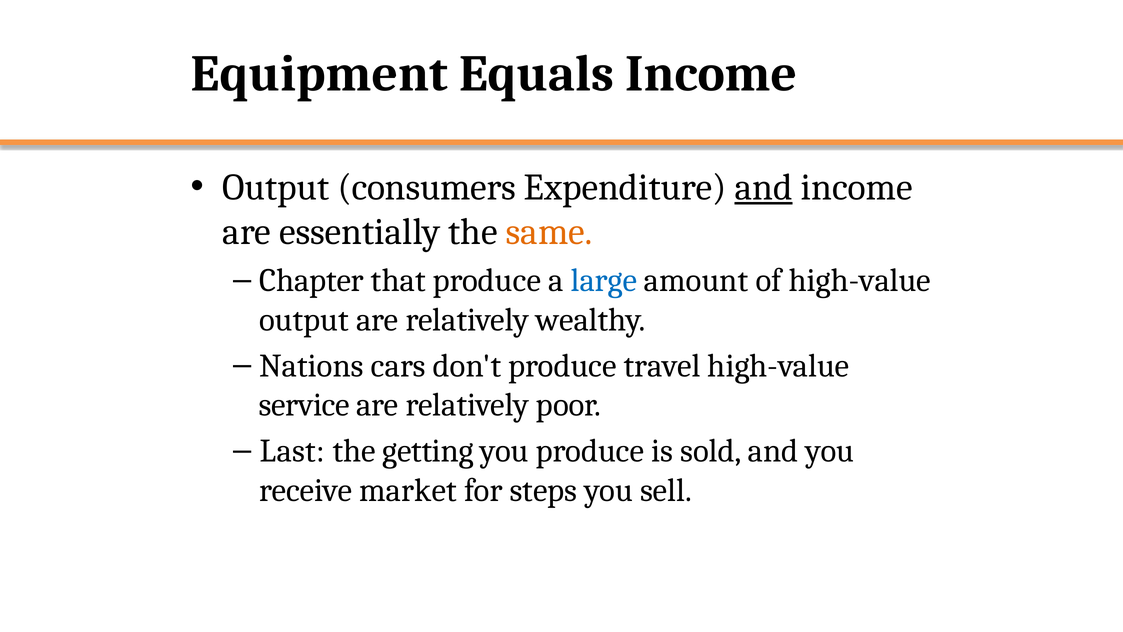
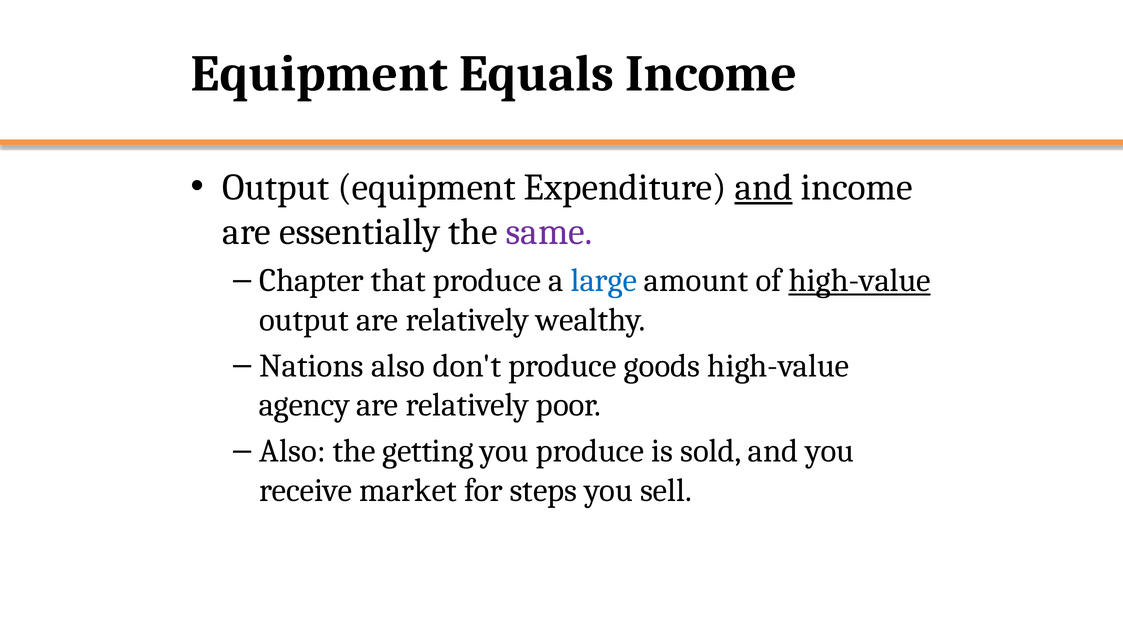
Output consumers: consumers -> equipment (427, 187)
same colour: orange -> purple (549, 232)
high-value underline: none -> present (860, 280)
Nations cars: cars -> also (398, 366)
travel: travel -> goods (662, 366)
service: service -> agency (304, 405)
Last: Last -> Also (293, 451)
